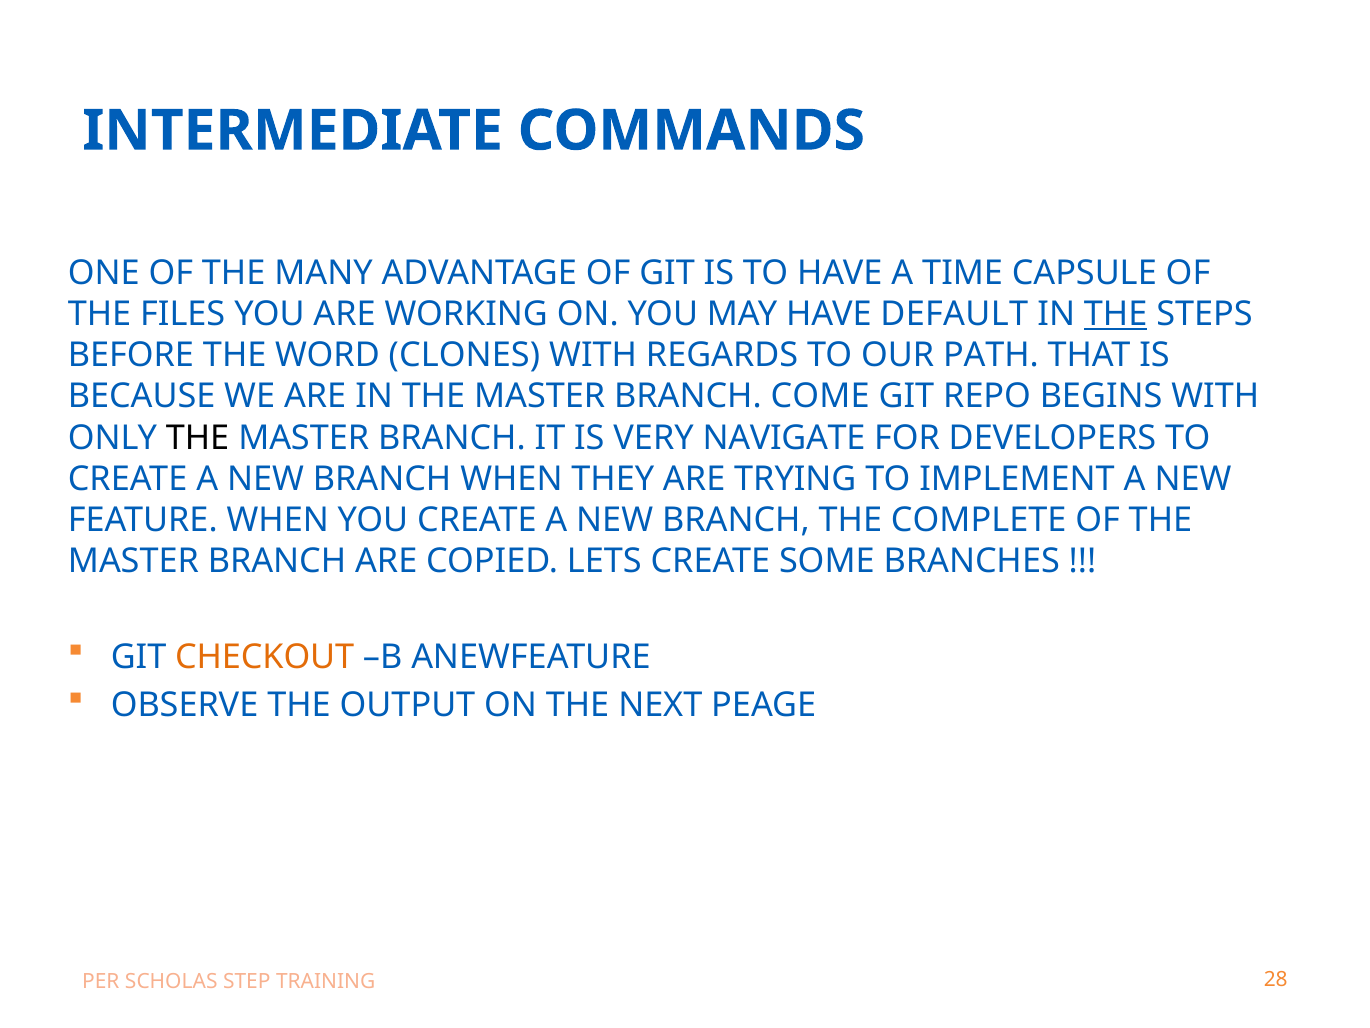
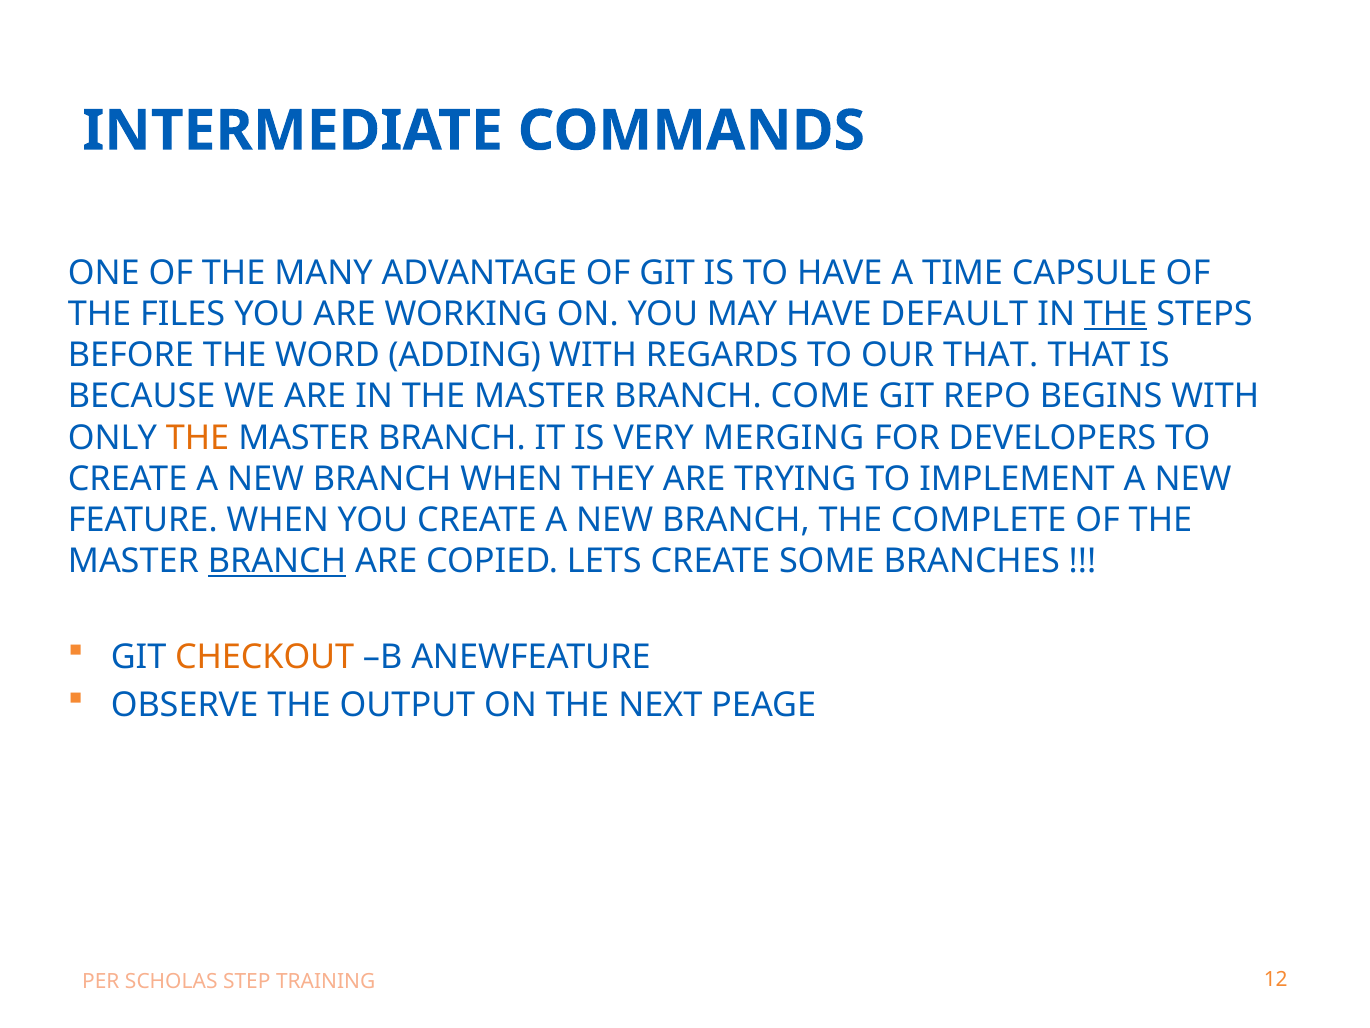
CLONES: CLONES -> ADDING (465, 355)
OUR PATH: PATH -> THAT (991, 355)
THE colour: black -> orange (198, 438)
NAVIGATE: NAVIGATE -> MERGING (784, 438)
BRANCH underline: none -> present (277, 561)
28: 28 -> 12 (1276, 979)
